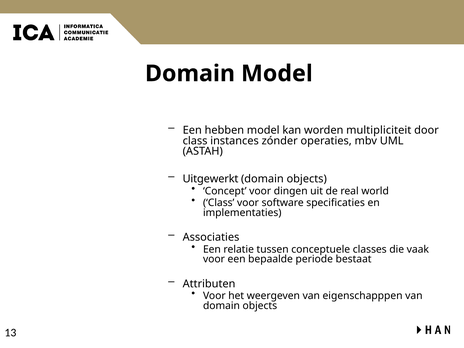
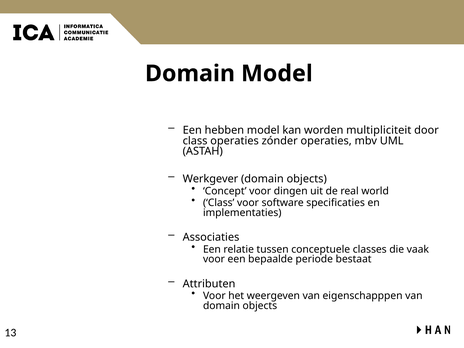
class instances: instances -> operaties (235, 141)
Uitgewerkt: Uitgewerkt -> Werkgever (210, 179)
